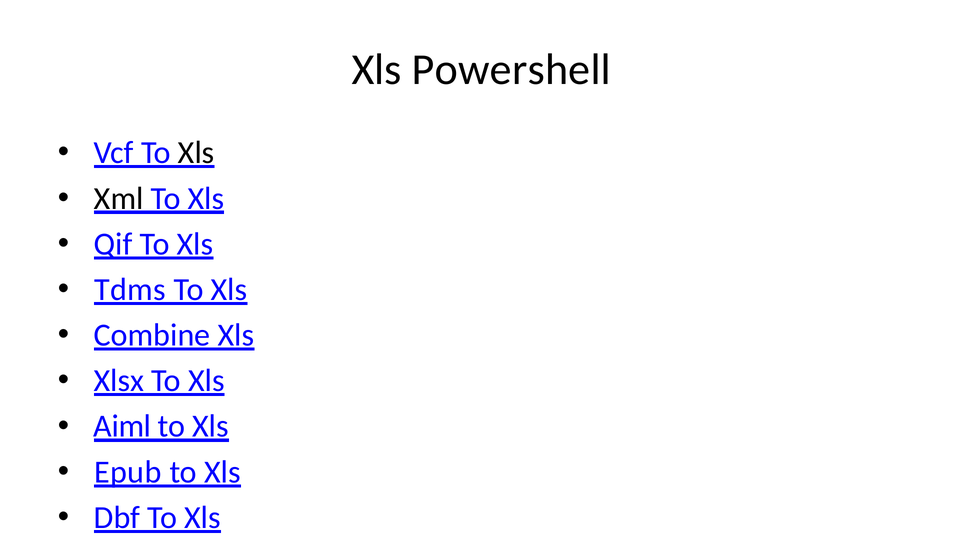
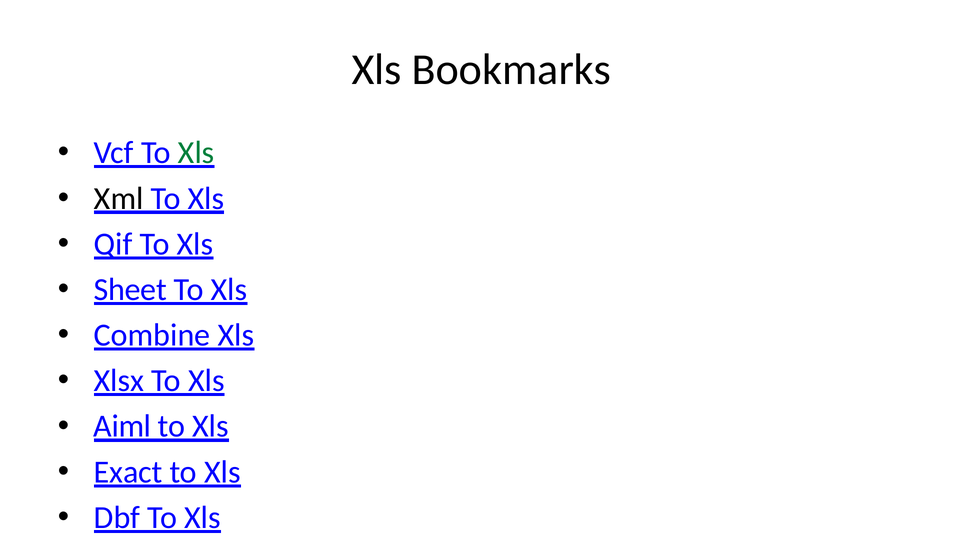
Powershell: Powershell -> Bookmarks (511, 70)
Xls colour: black -> green (196, 153)
Tdms: Tdms -> Sheet (130, 289)
Epub: Epub -> Exact (128, 472)
